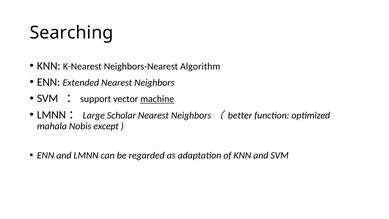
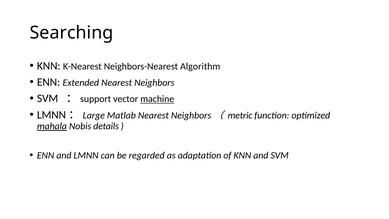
Scholar: Scholar -> Matlab (121, 115)
better: better -> metric (240, 115)
mahala underline: none -> present (52, 126)
except: except -> details (106, 126)
